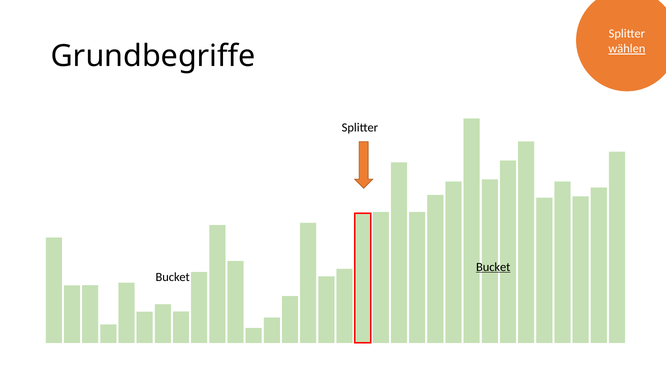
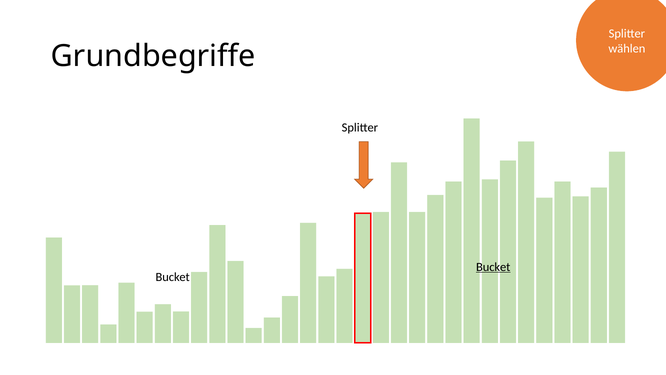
wählen underline: present -> none (627, 49)
